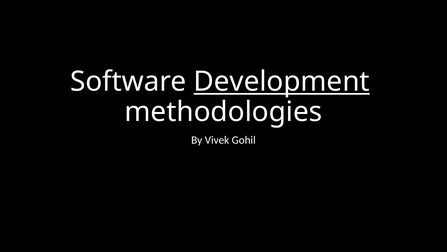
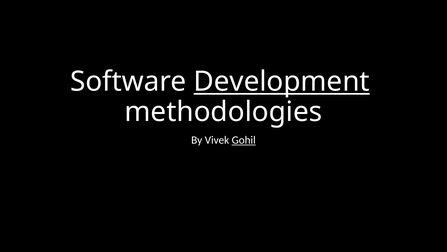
Gohil underline: none -> present (244, 140)
